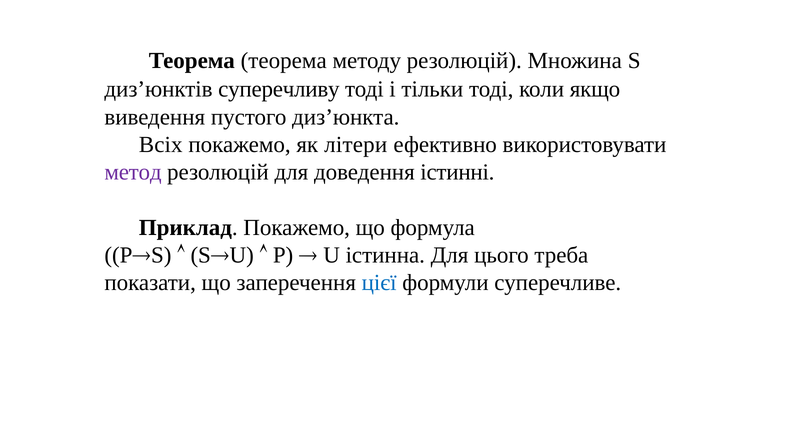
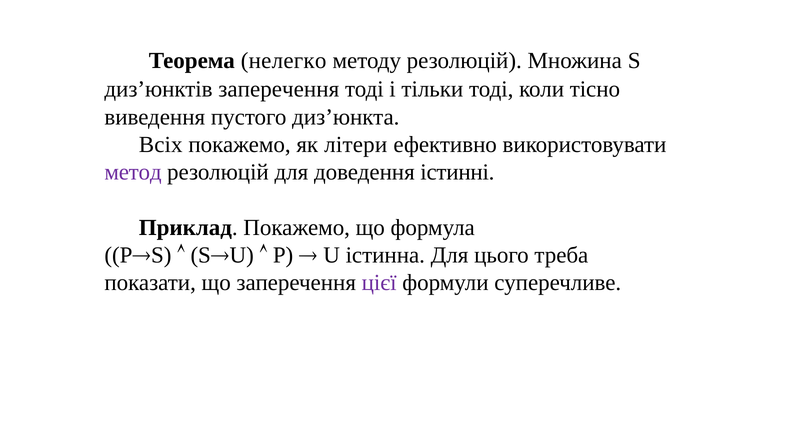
Теорема теорема: теорема -> нелегко (284, 60)
диз’юнктів суперечливу: суперечливу -> заперечення (279, 89)
якщо: якщо -> тісно (595, 89)
цієї colour: blue -> purple (379, 283)
